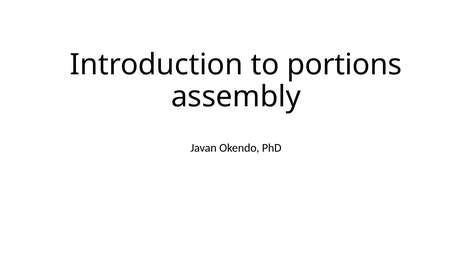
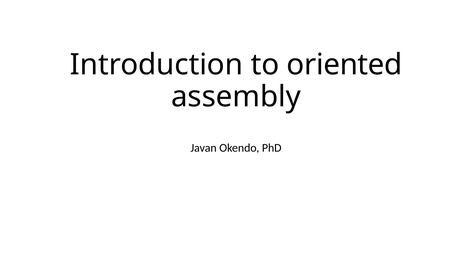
portions: portions -> oriented (345, 65)
